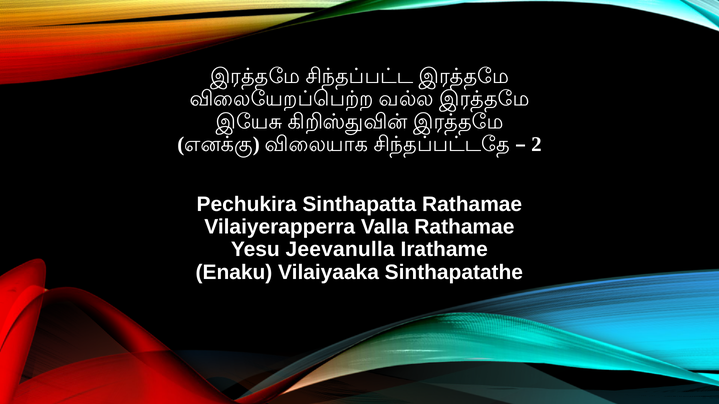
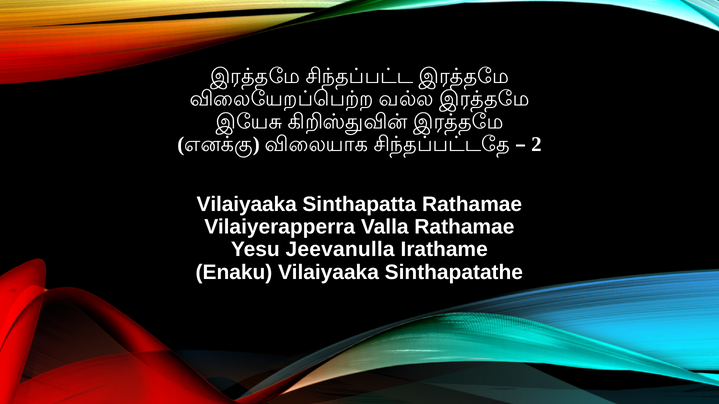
Pechukira: Pechukira -> Vilaiyaaka (247, 205)
